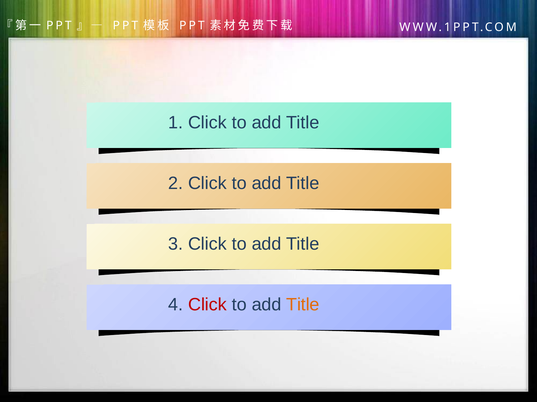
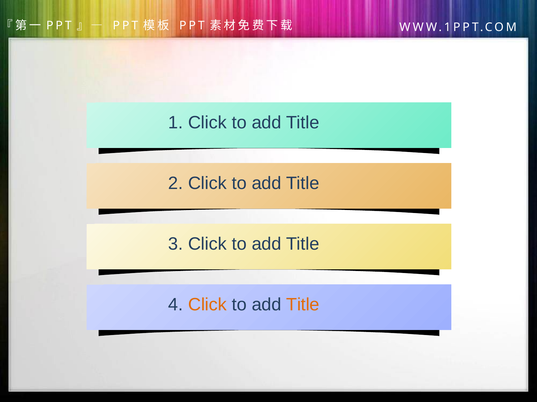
Click colour: red -> orange (207, 305)
